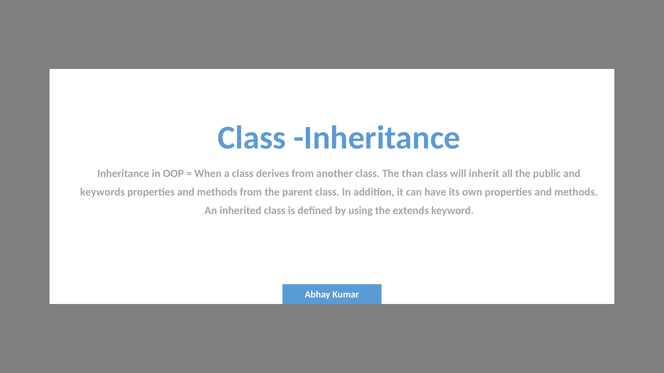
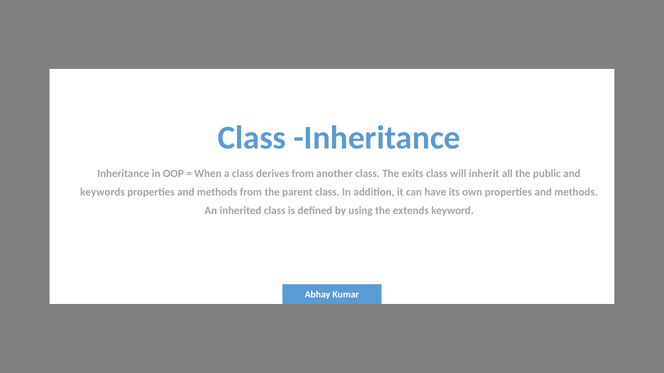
than: than -> exits (413, 174)
